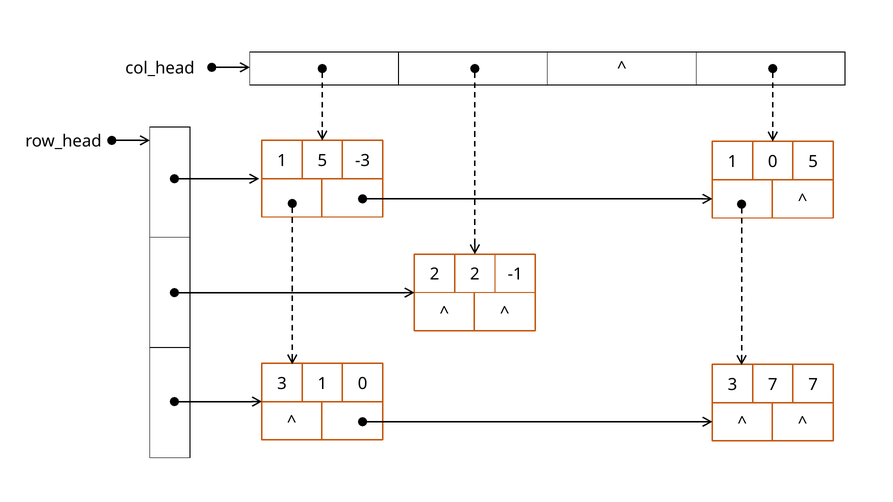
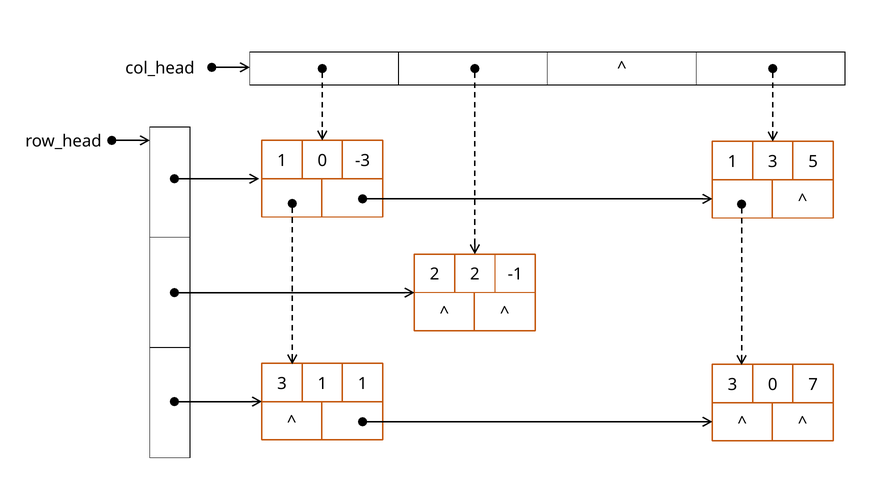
1 5: 5 -> 0 (322, 161)
0: 0 -> 3 (773, 162)
3 1 0: 0 -> 1 (363, 384)
3 7: 7 -> 0 (773, 385)
